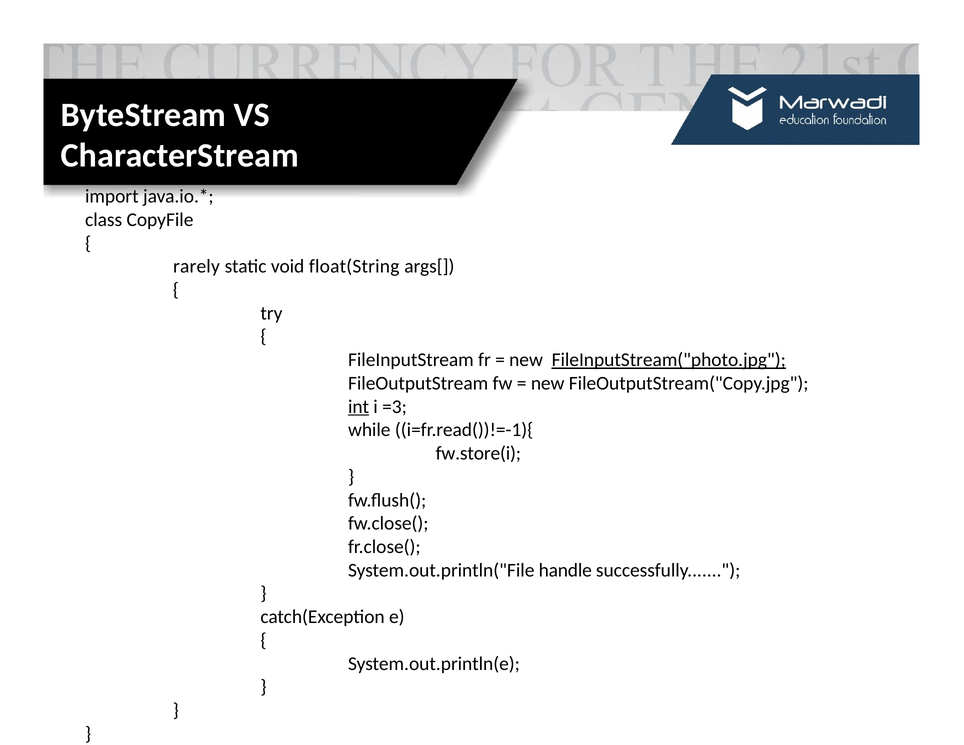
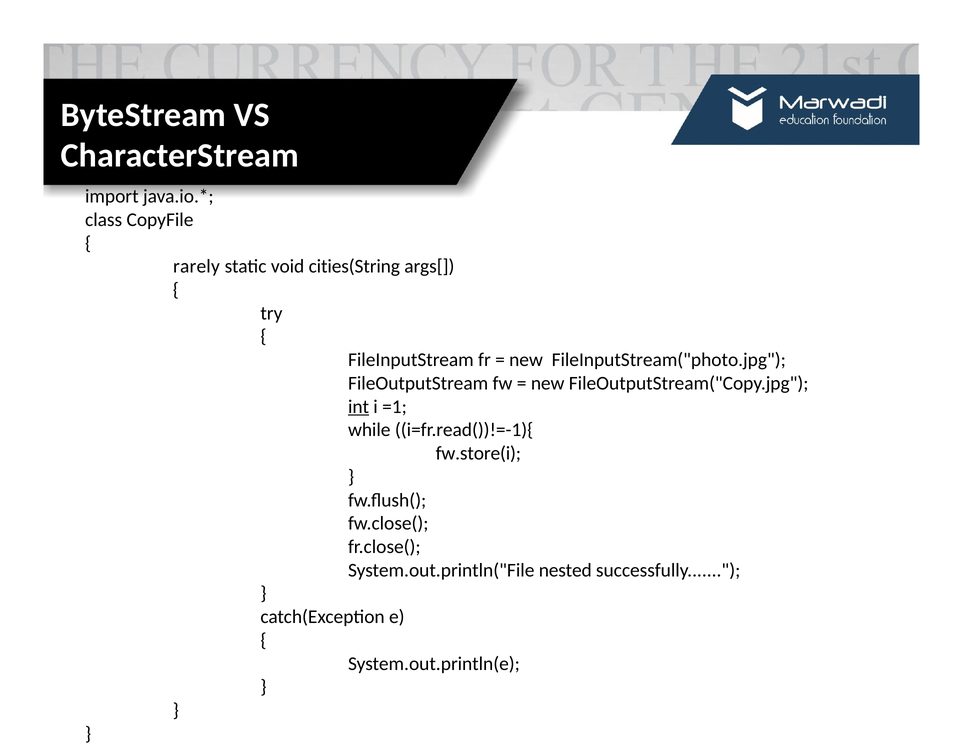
float(String: float(String -> cities(String (354, 266)
FileInputStream("photo.jpg underline: present -> none (669, 360)
=3: =3 -> =1 (395, 407)
handle: handle -> nested (565, 570)
